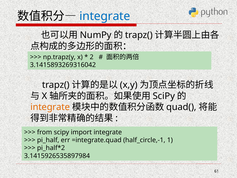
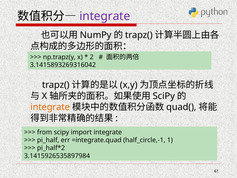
integrate colour: blue -> purple (105, 16)
